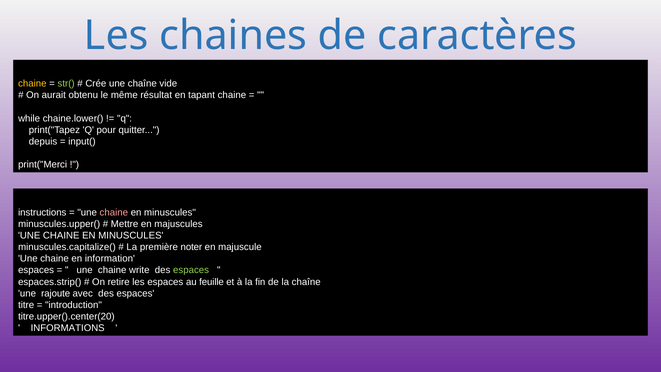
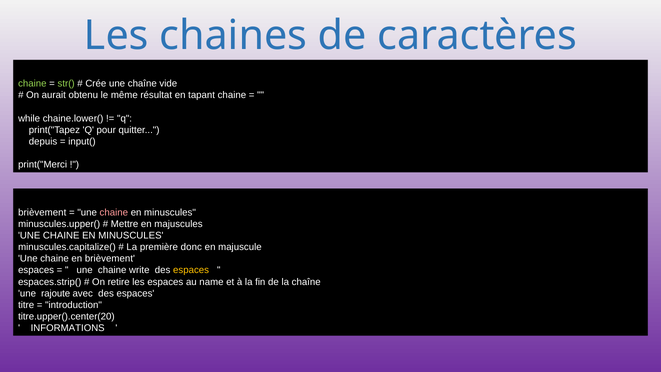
chaine colour: yellow -> light green (32, 84)
instructions: instructions -> brièvement (42, 212)
noter: noter -> donc (191, 247)
en information: information -> brièvement (110, 259)
espaces colour: light green -> yellow (191, 270)
feuille: feuille -> name (211, 282)
